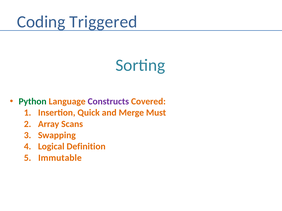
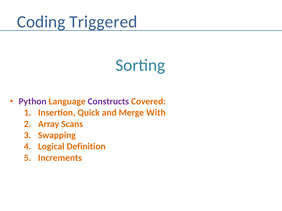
Python colour: green -> purple (33, 102)
Must: Must -> With (156, 113)
Immutable: Immutable -> Increments (60, 158)
